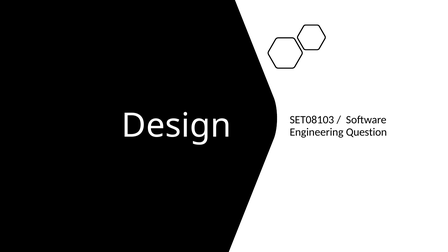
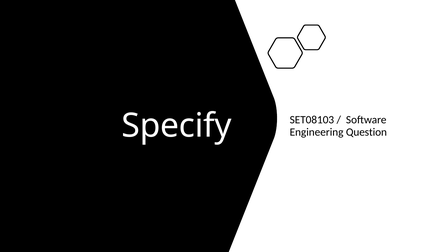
Design: Design -> Specify (177, 126)
